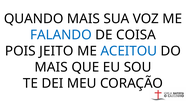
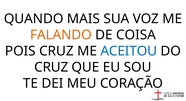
FALANDO colour: blue -> orange (61, 35)
POIS JEITO: JEITO -> CRUZ (56, 51)
MAIS: MAIS -> CRUZ (51, 67)
